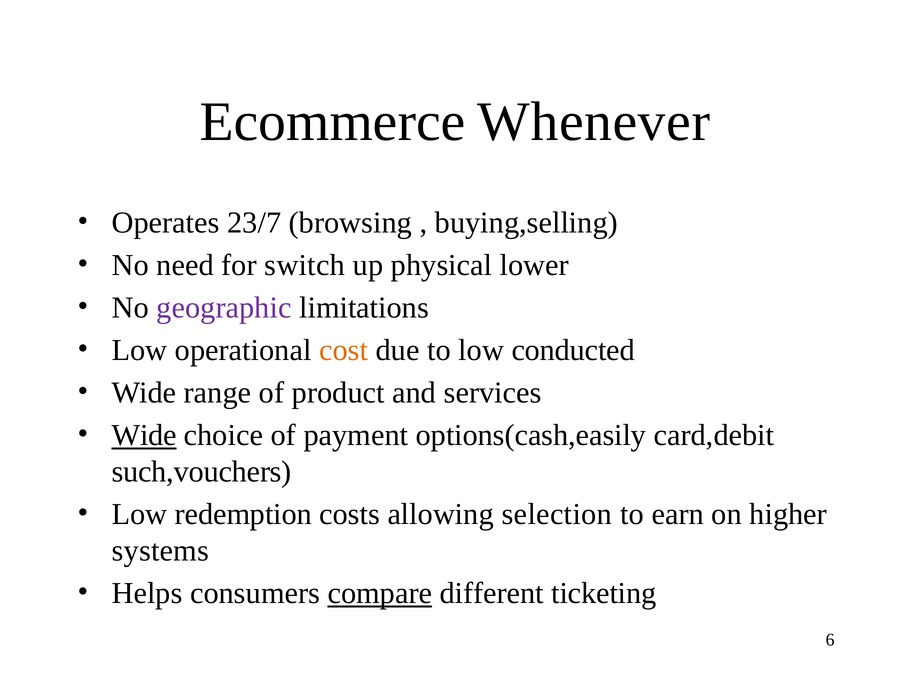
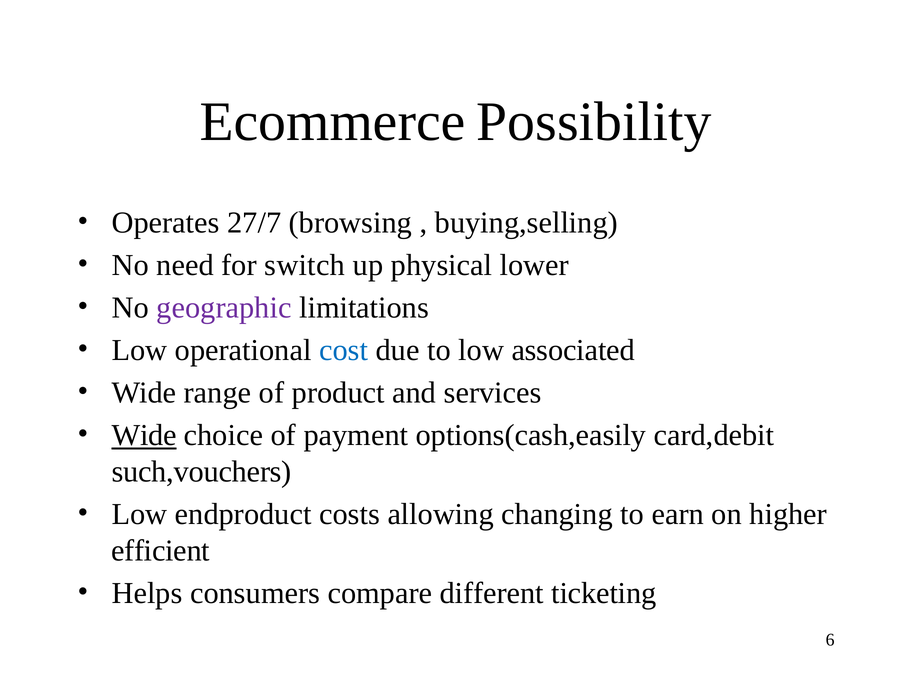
Whenever: Whenever -> Possibility (594, 122)
23/7: 23/7 -> 27/7 (254, 223)
cost colour: orange -> blue (344, 350)
conducted: conducted -> associated (573, 350)
redemption: redemption -> endproduct (243, 514)
selection: selection -> changing (557, 514)
systems: systems -> efficient (161, 551)
compare underline: present -> none (380, 593)
